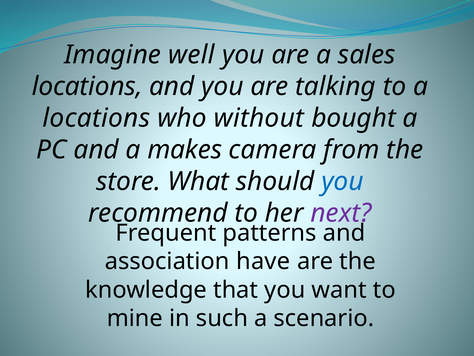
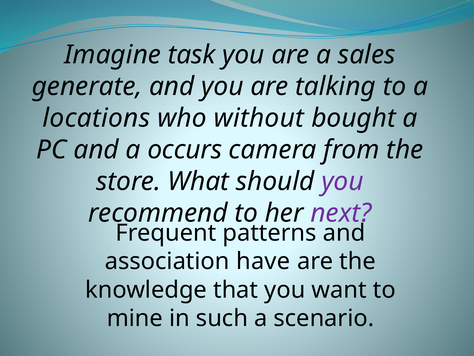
well: well -> task (192, 55)
locations: locations -> generate (87, 86)
makes: makes -> occurs (185, 150)
you colour: blue -> purple (343, 181)
